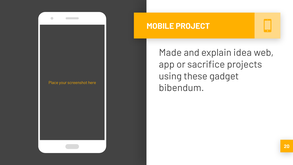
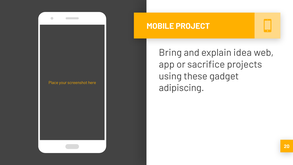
Made: Made -> Bring (170, 53)
bibendum: bibendum -> adipiscing (181, 88)
